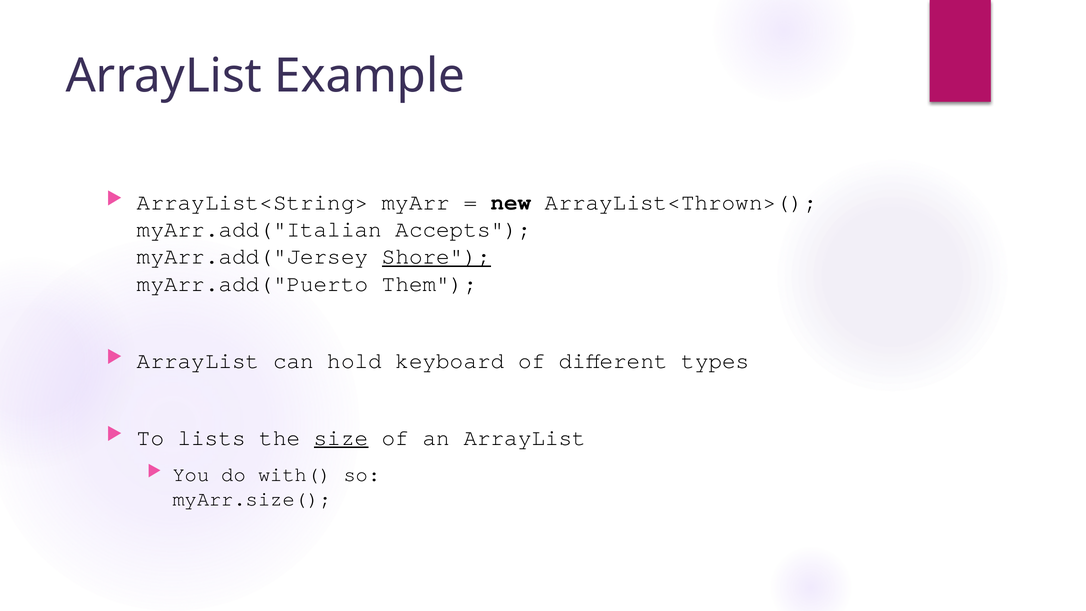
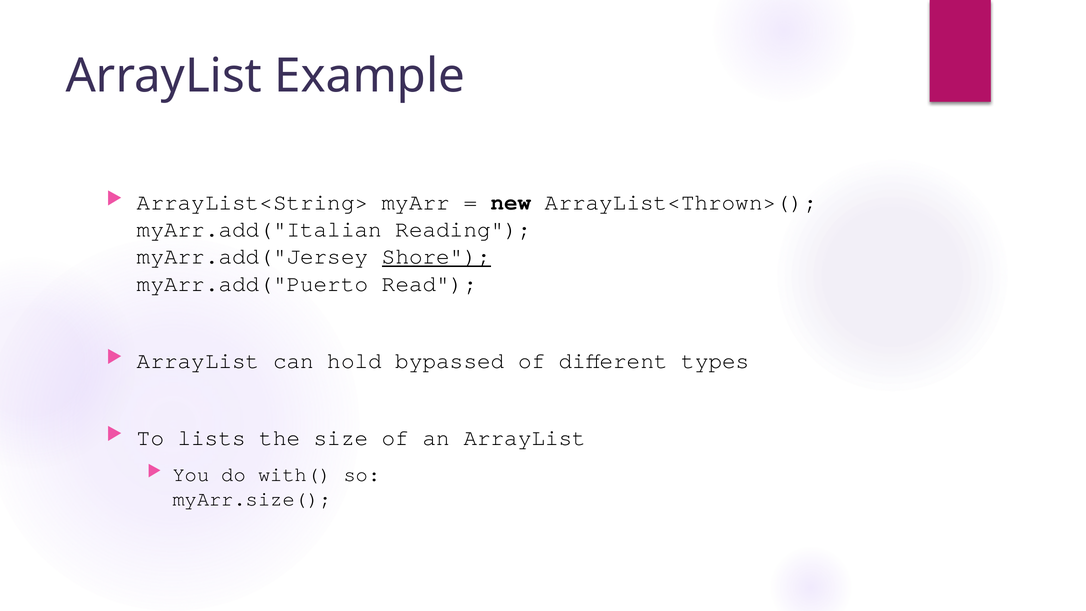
Accepts: Accepts -> Reading (464, 229)
Them: Them -> Read (430, 284)
keyboard: keyboard -> bypassed (450, 361)
size underline: present -> none (341, 438)
